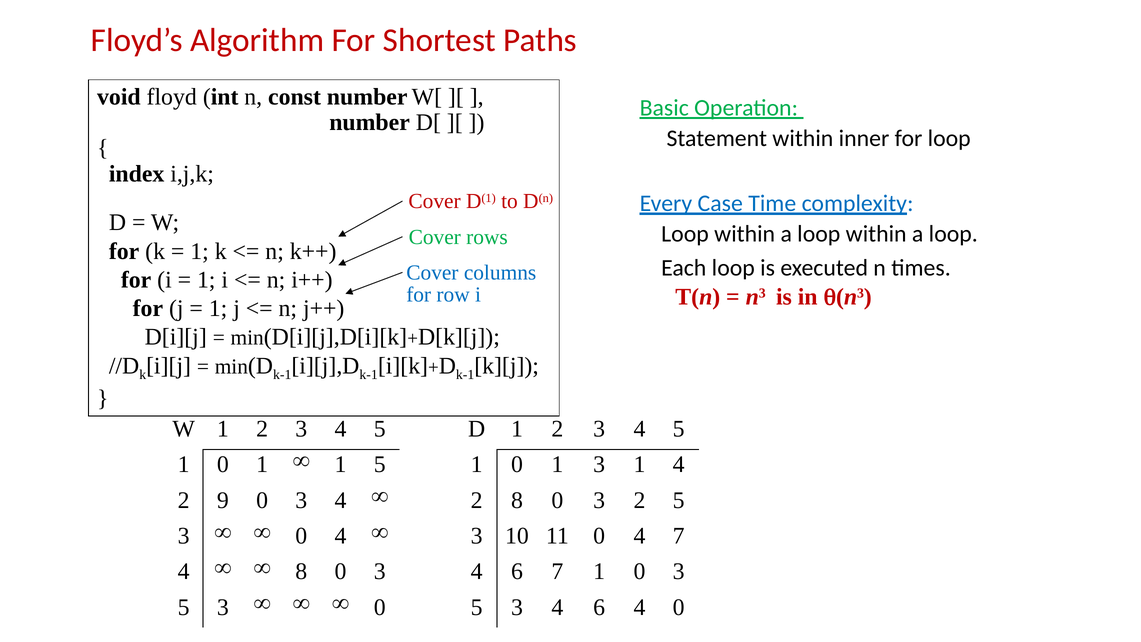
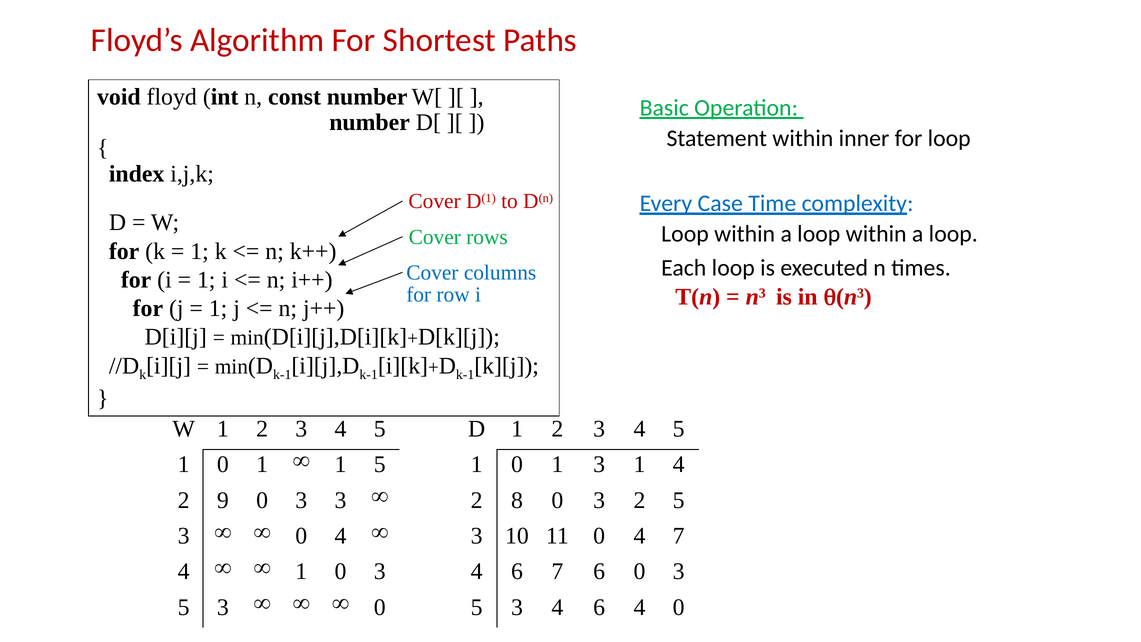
0 3 4: 4 -> 3 (341, 500)
8: 8 -> 1 (301, 571)
7 1: 1 -> 6 (599, 571)
